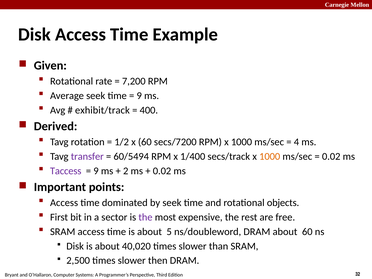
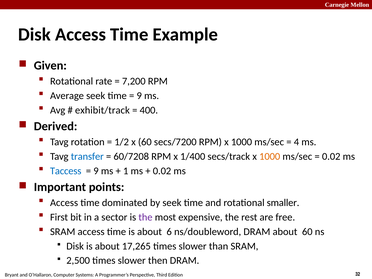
transfer colour: purple -> blue (87, 156)
60/5494: 60/5494 -> 60/7208 (131, 156)
Taccess colour: purple -> blue (66, 171)
2: 2 -> 1 (126, 171)
objects: objects -> smaller (283, 203)
5: 5 -> 6 (169, 232)
40,020: 40,020 -> 17,265 (136, 246)
